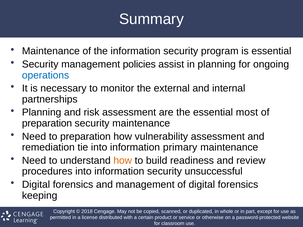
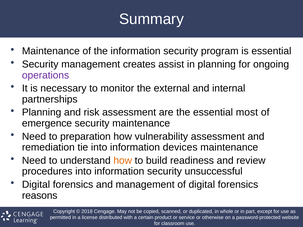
policies: policies -> creates (139, 64)
operations colour: blue -> purple (46, 75)
preparation: preparation -> emergence (47, 123)
primary: primary -> devices (180, 147)
keeping: keeping -> reasons (40, 196)
